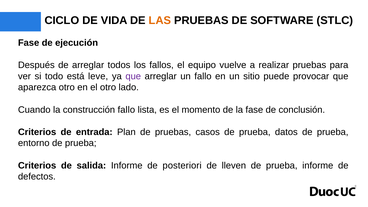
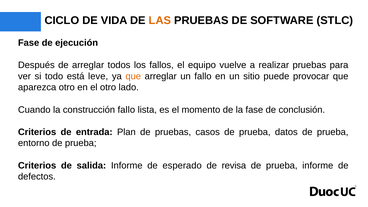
que colour: purple -> orange (133, 76)
posteriori: posteriori -> esperado (182, 166)
lleven: lleven -> revisa (234, 166)
